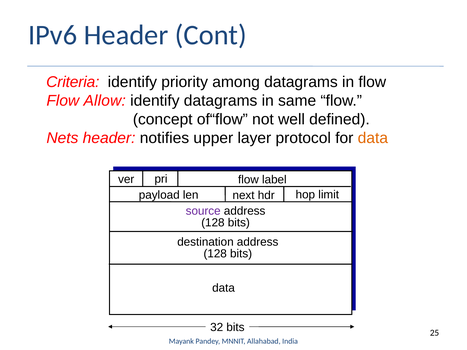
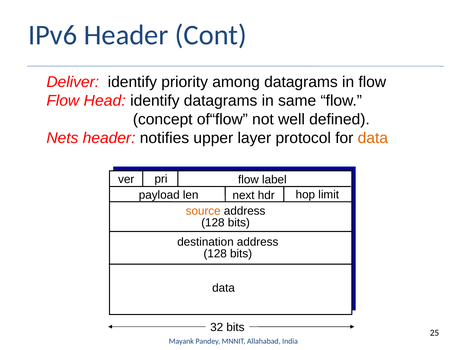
Criteria: Criteria -> Deliver (73, 82)
Allow: Allow -> Head (105, 101)
source colour: purple -> orange (203, 211)
